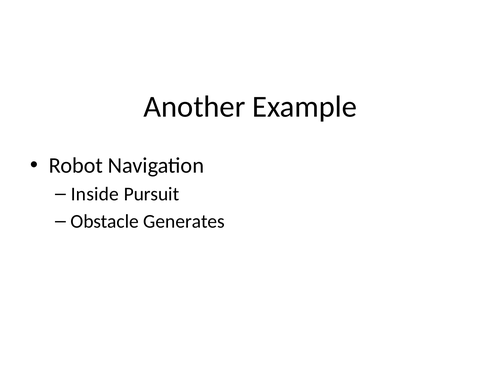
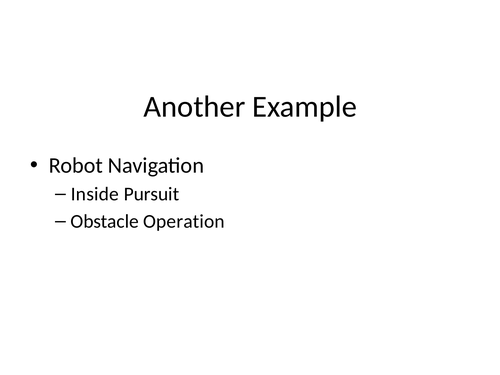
Generates: Generates -> Operation (184, 221)
